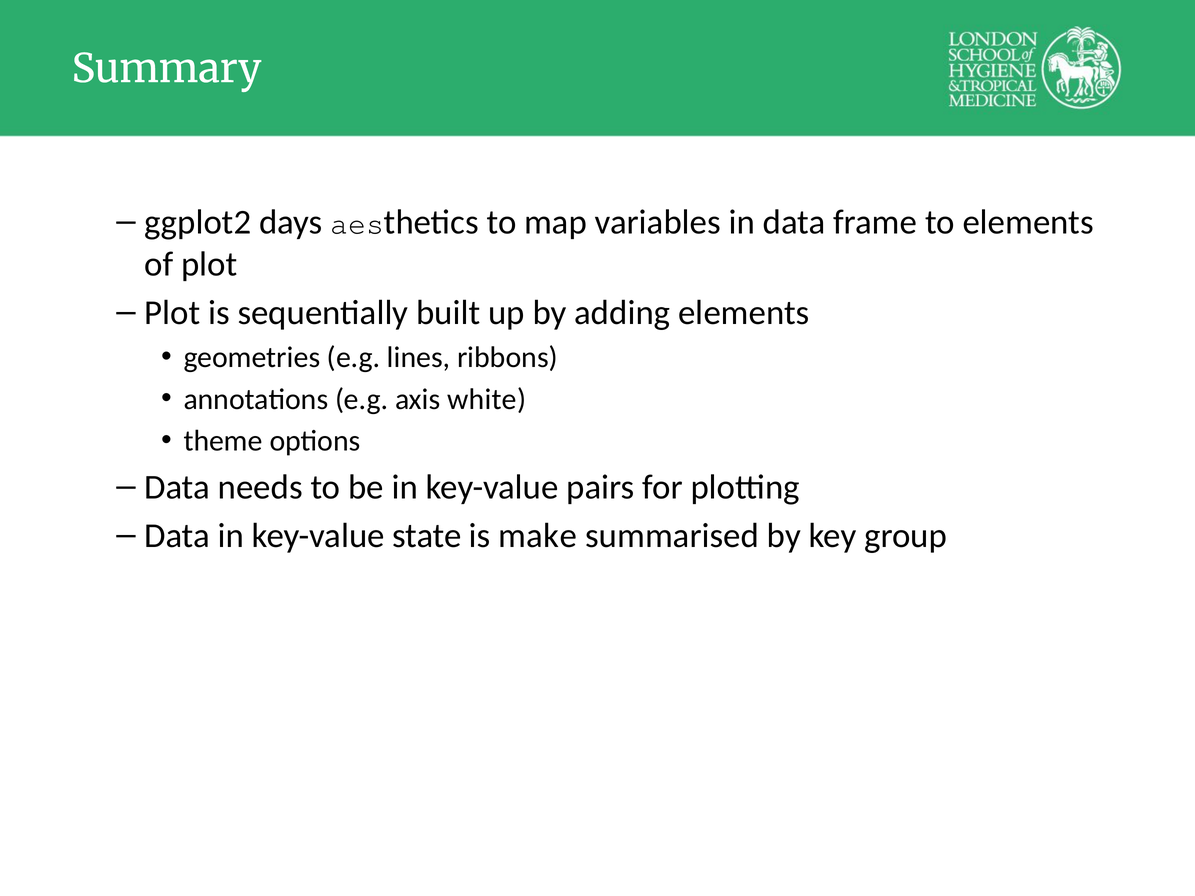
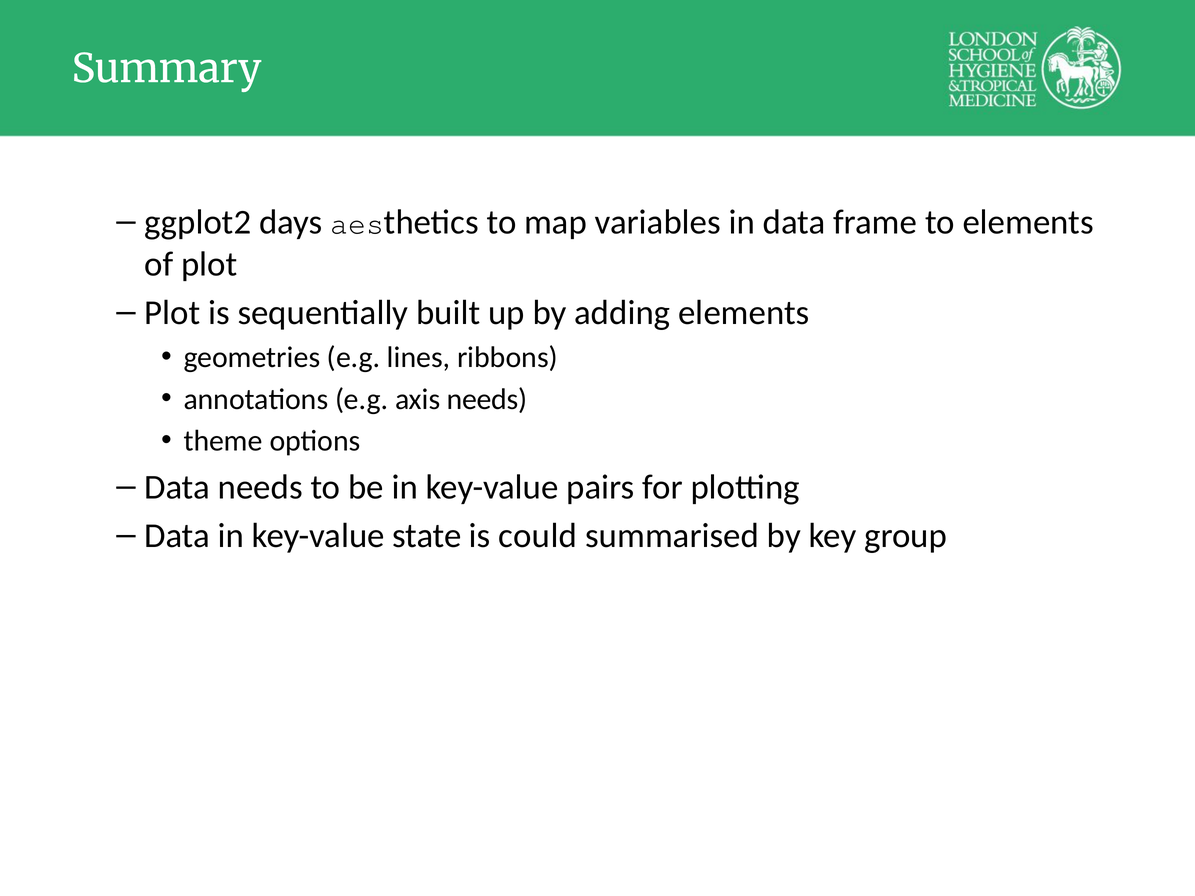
axis white: white -> needs (487, 399)
make: make -> could (538, 536)
